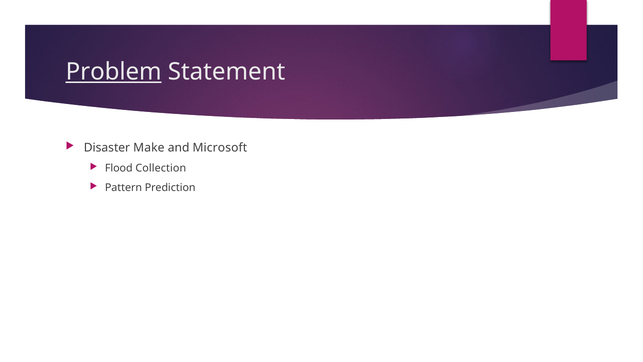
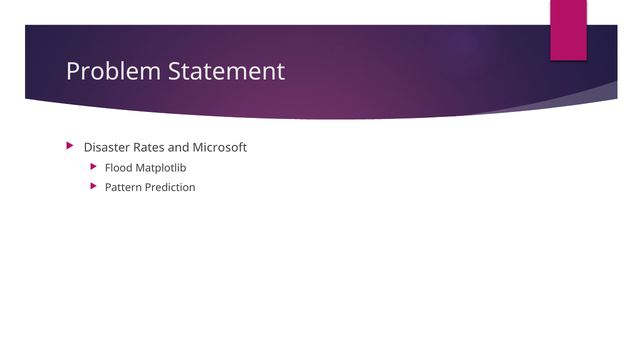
Problem underline: present -> none (114, 72)
Make: Make -> Rates (149, 148)
Collection: Collection -> Matplotlib (161, 168)
